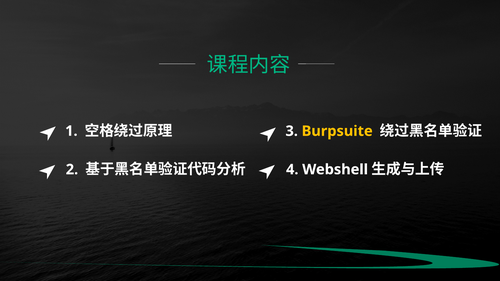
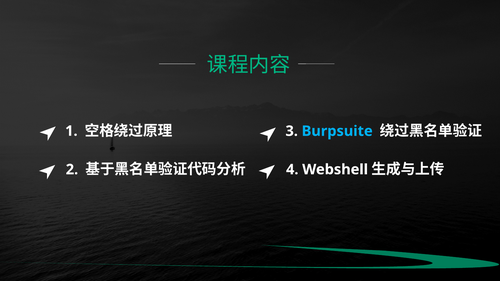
Burpsuite colour: yellow -> light blue (337, 131)
